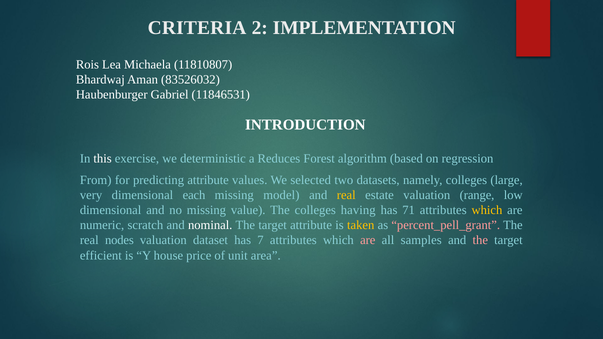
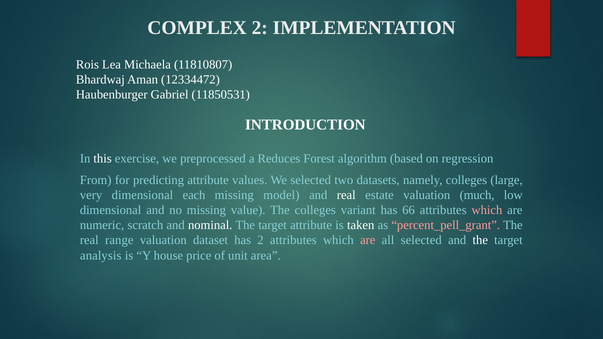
CRITERIA: CRITERIA -> COMPLEX (197, 28)
83526032: 83526032 -> 12334472 (190, 80)
11846531: 11846531 -> 11850531 (221, 95)
deterministic: deterministic -> preprocessed (213, 159)
real colour: yellow -> white (346, 195)
range: range -> much (477, 195)
having: having -> variant (358, 210)
71: 71 -> 66 (409, 210)
which colour: yellow -> pink (487, 210)
taken colour: yellow -> white (361, 225)
nodes: nodes -> range (119, 240)
has 7: 7 -> 2 (260, 240)
all samples: samples -> selected (421, 240)
the colour: pink -> white (480, 240)
efficient: efficient -> analysis (101, 256)
